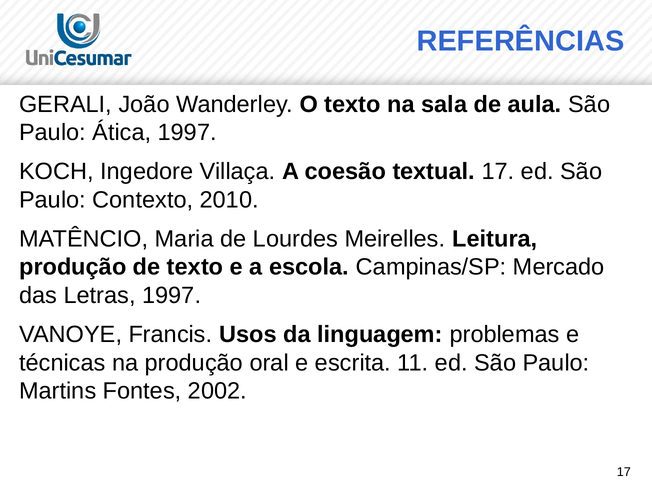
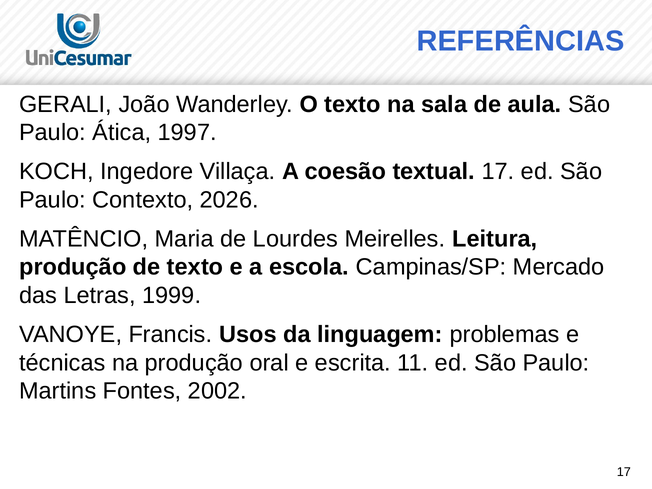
2010: 2010 -> 2026 (229, 200)
Letras 1997: 1997 -> 1999 (172, 295)
